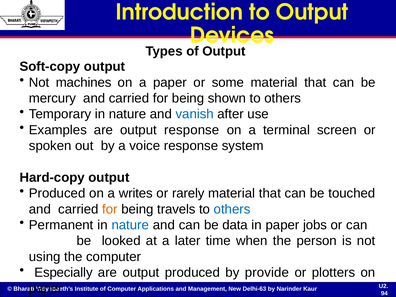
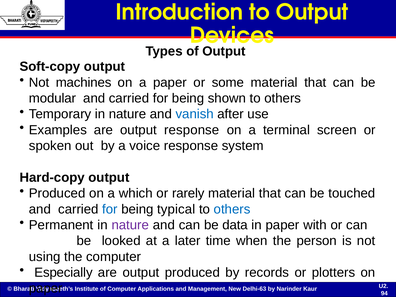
mercury: mercury -> modular (52, 98)
writes: writes -> which (136, 193)
for colour: orange -> blue (110, 209)
travels: travels -> typical (176, 209)
nature colour: blue -> purple (130, 225)
jobs: jobs -> with (315, 225)
provide: provide -> records (267, 273)
